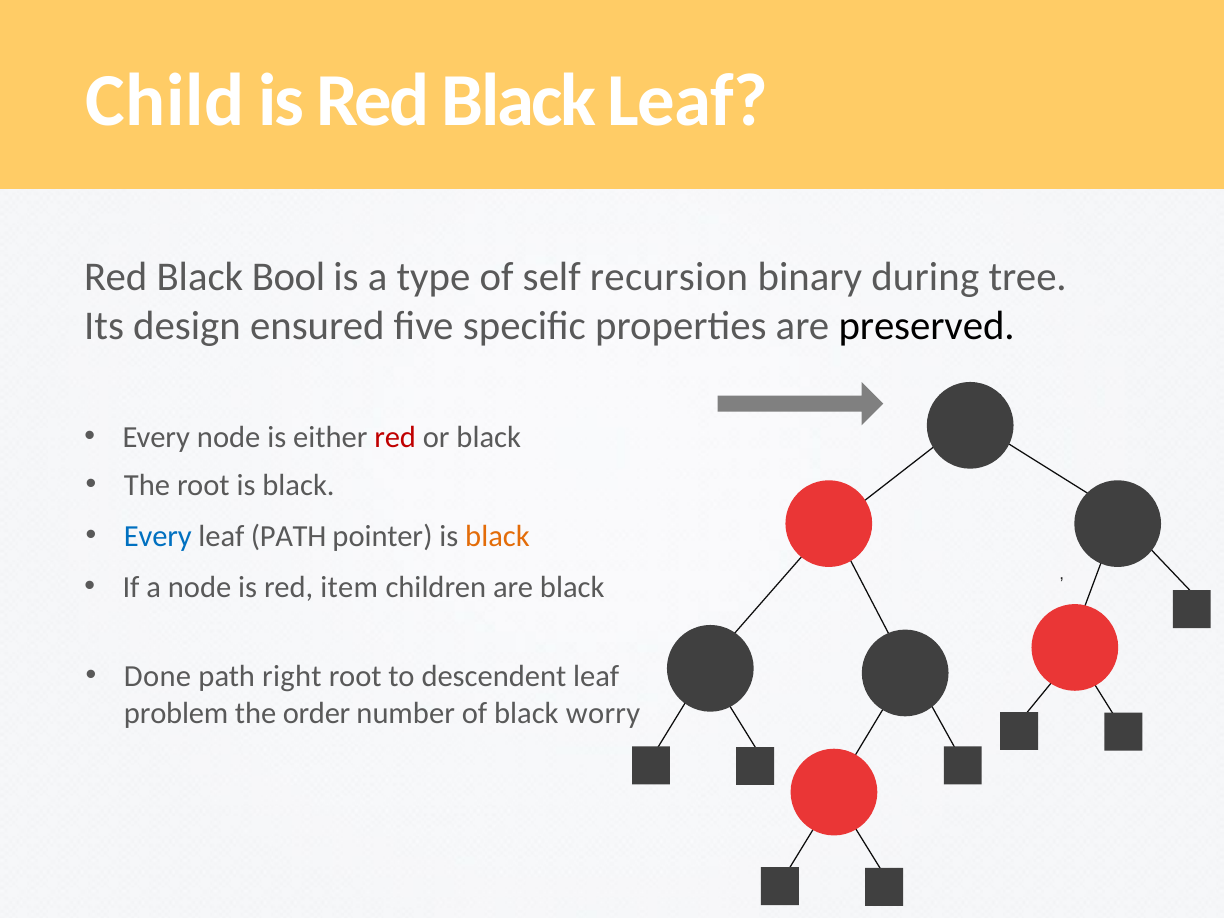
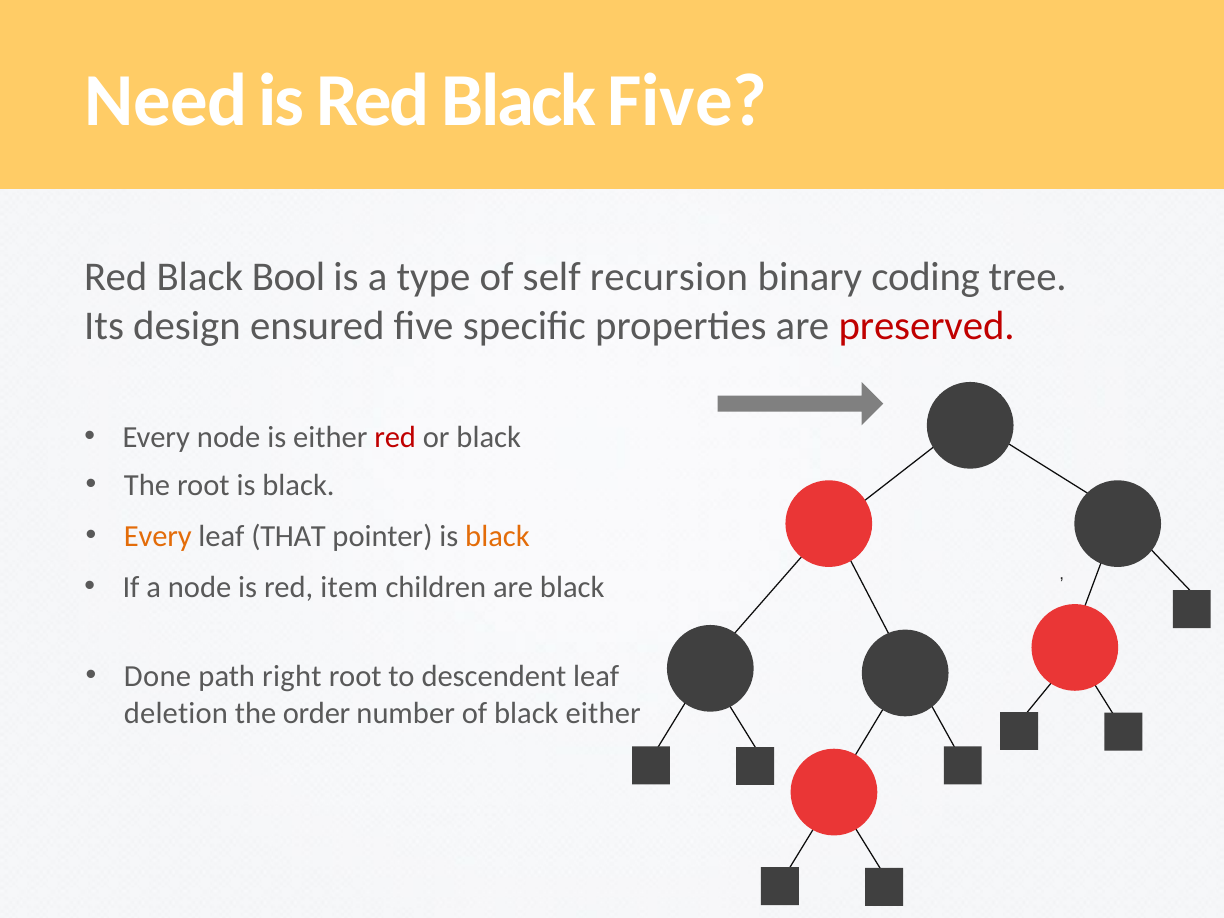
Child: Child -> Need (166, 101)
Black Leaf: Leaf -> Five (687, 101)
during: during -> coding (926, 277)
preserved colour: black -> red (927, 326)
Every colour: blue -> orange (158, 536)
leaf PATH: PATH -> THAT (289, 536)
problem: problem -> deletion (176, 713)
black worry: worry -> either (603, 713)
